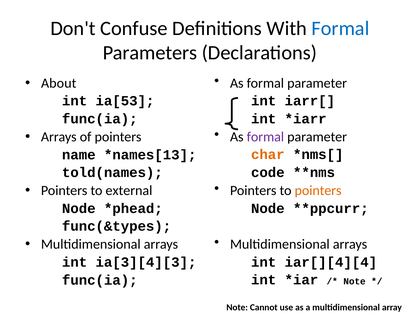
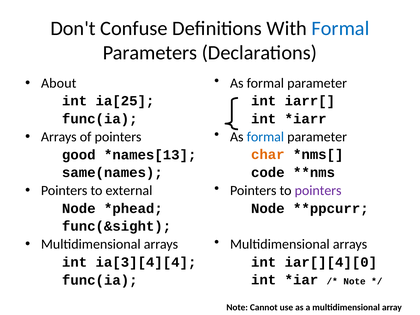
ia[53: ia[53 -> ia[25 (125, 101)
formal colour: purple -> blue (265, 137)
name: name -> good (79, 155)
told(names: told(names -> same(names (112, 173)
pointers colour: orange -> purple (318, 190)
func(&types: func(&types -> func(&sight (117, 226)
ia[3][4][3: ia[3][4][3 -> ia[3][4][4 (146, 262)
iar[][4][4: iar[][4][4 -> iar[][4][0 (331, 262)
